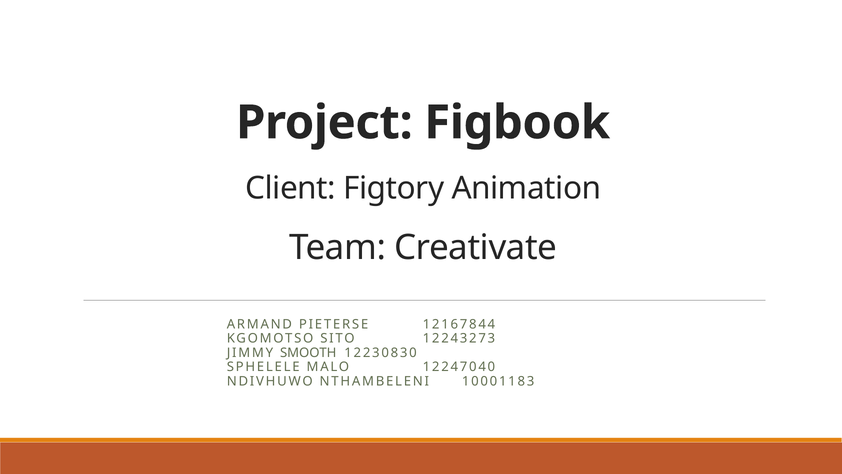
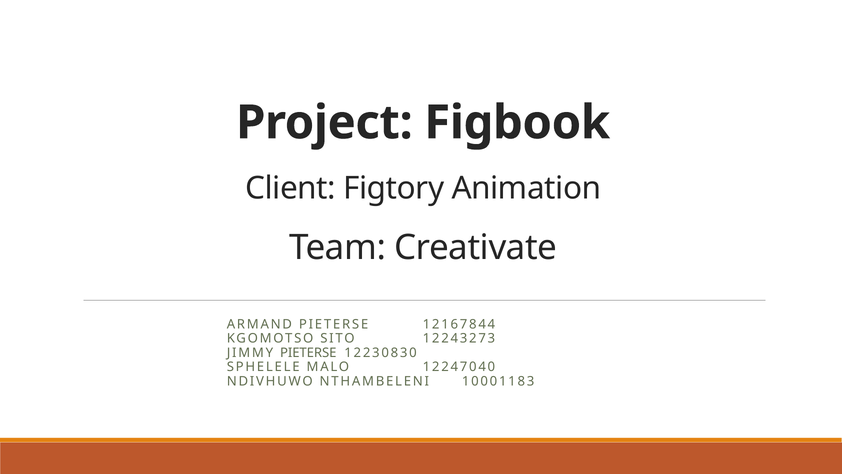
JIMMY SMOOTH: SMOOTH -> PIETERSE (308, 353)
